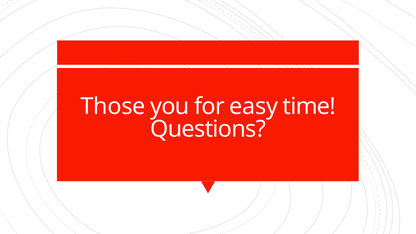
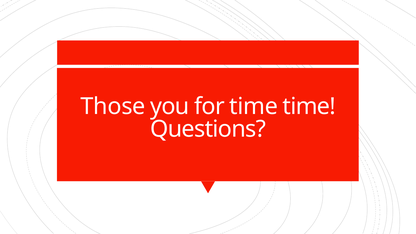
for easy: easy -> time (254, 107)
